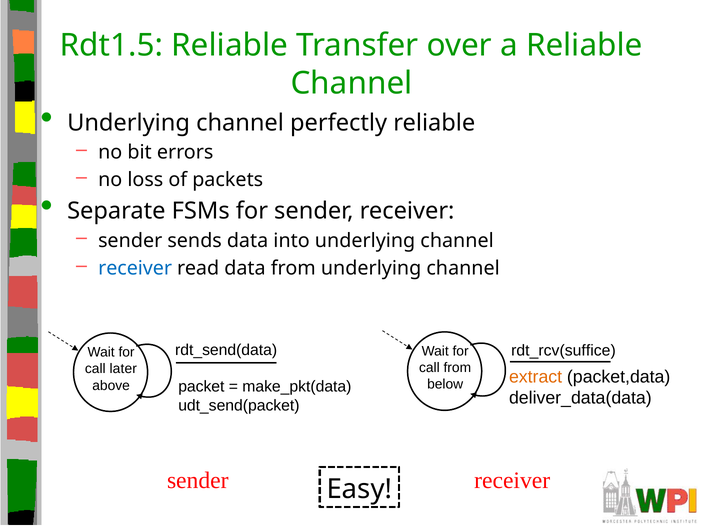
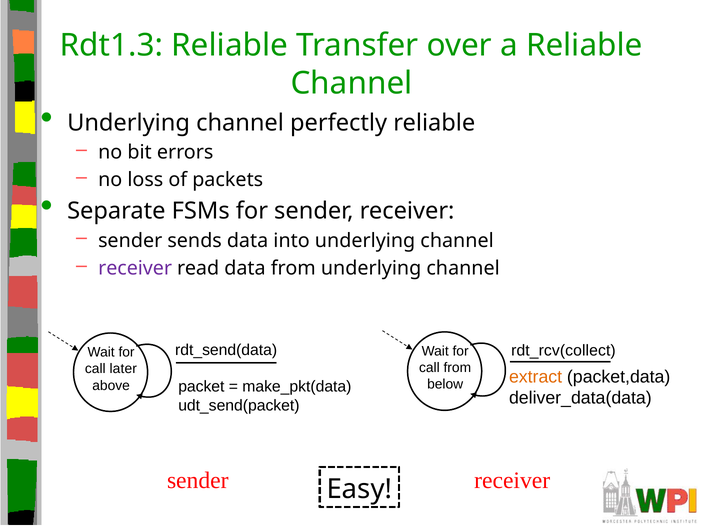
Rdt1.5: Rdt1.5 -> Rdt1.3 (112, 45)
receiver colour: blue -> purple (135, 268)
rdt_rcv(suffice: rdt_rcv(suffice -> rdt_rcv(collect (563, 350)
